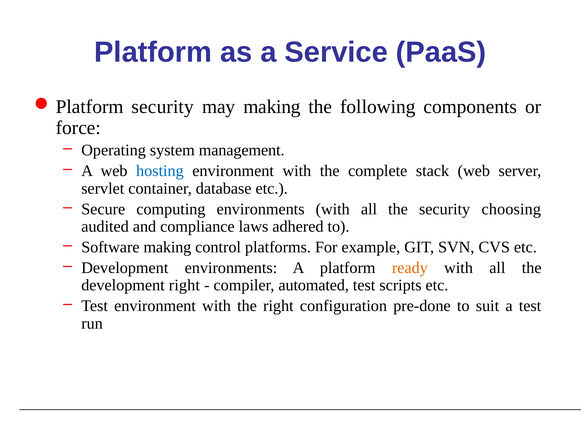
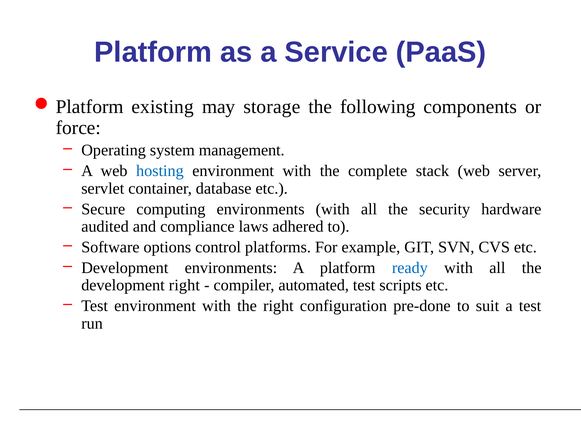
security: security -> existing (163, 107)
may making: making -> storage (272, 107)
choosing: choosing -> hardware (511, 209)
Software making: making -> options (167, 247)
ready colour: orange -> blue (410, 268)
